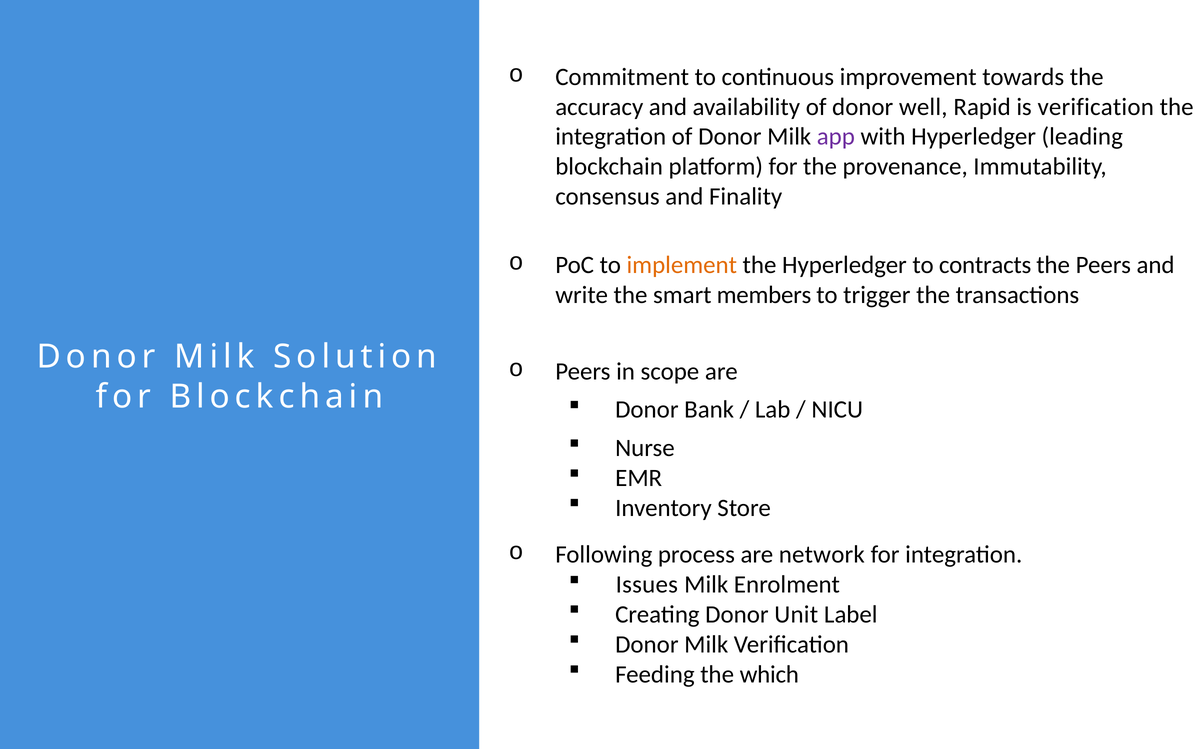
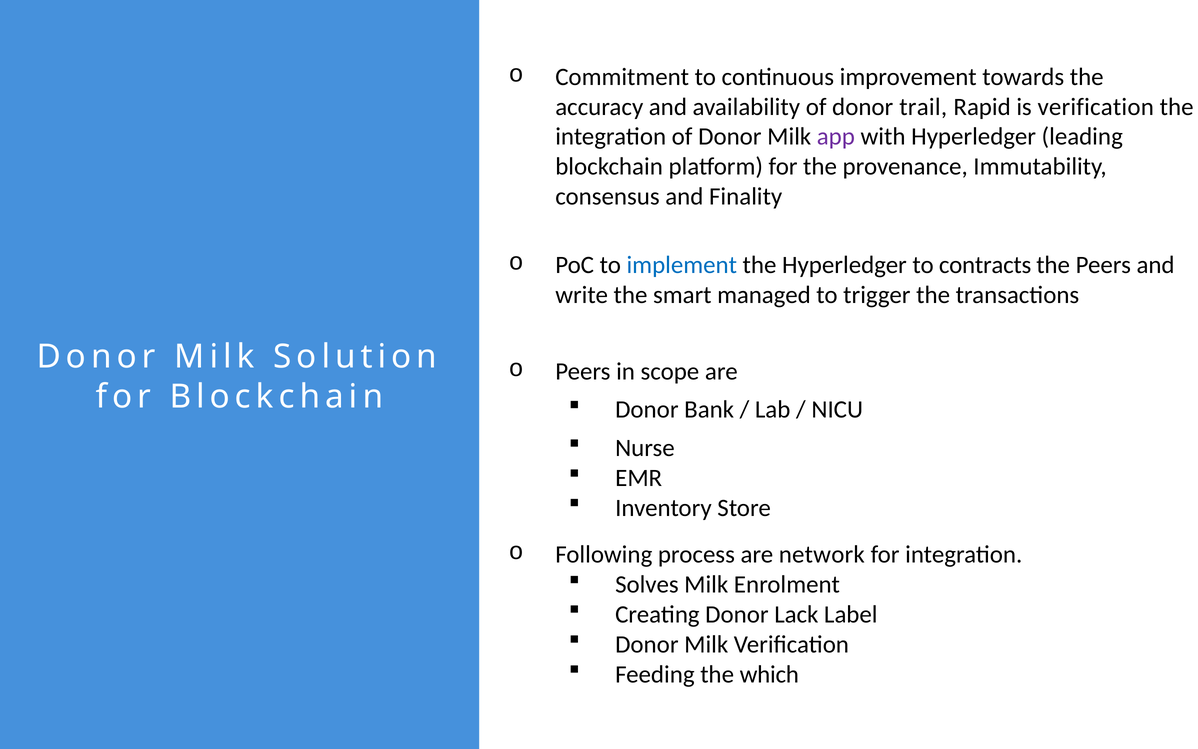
well: well -> trail (923, 107)
implement colour: orange -> blue (682, 265)
members: members -> managed (764, 295)
Issues: Issues -> Solves (647, 584)
Unit: Unit -> Lack (796, 614)
